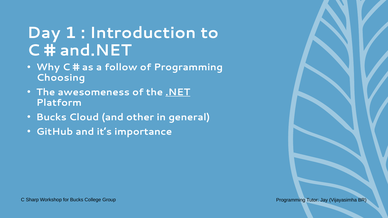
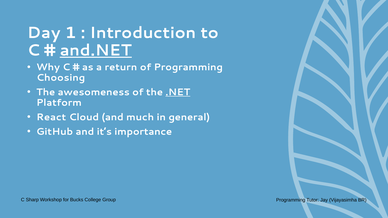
and.NET underline: none -> present (96, 50)
follow: follow -> return (121, 67)
Bucks: Bucks -> React (51, 117)
other: other -> much (140, 117)
